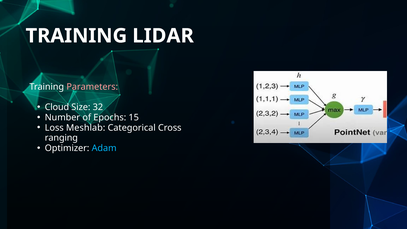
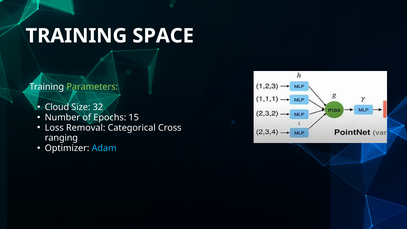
LIDAR: LIDAR -> SPACE (163, 36)
Parameters colour: pink -> light green (92, 87)
Meshlab: Meshlab -> Removal (86, 128)
